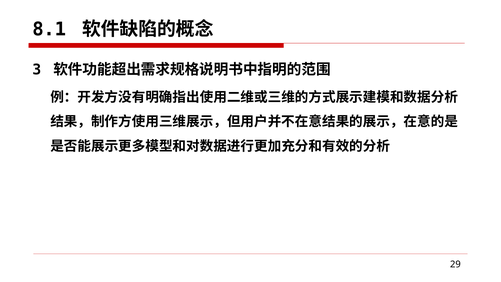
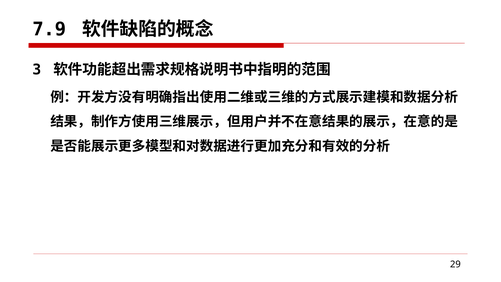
8.1: 8.1 -> 7.9 (49, 29)
